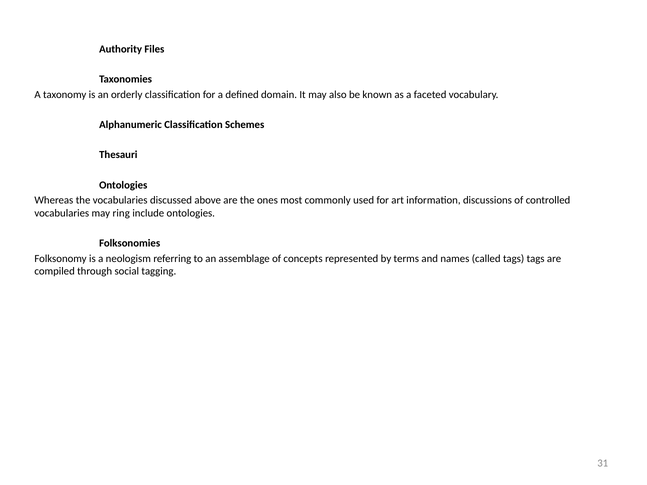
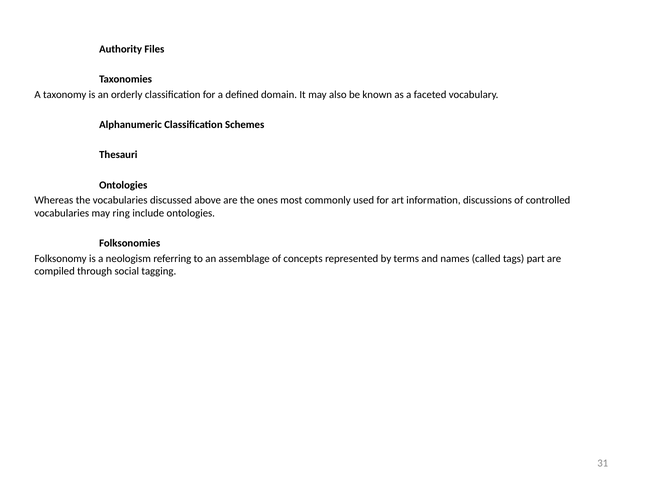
tags tags: tags -> part (536, 259)
